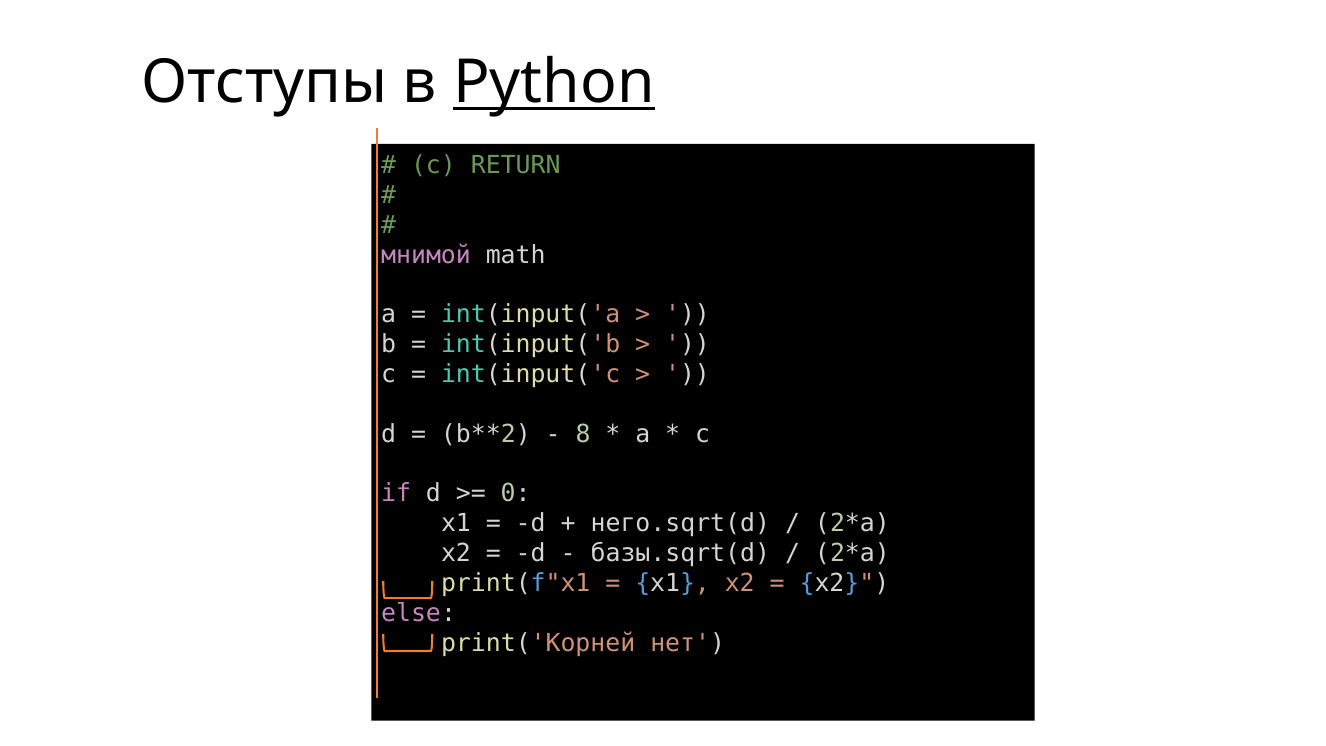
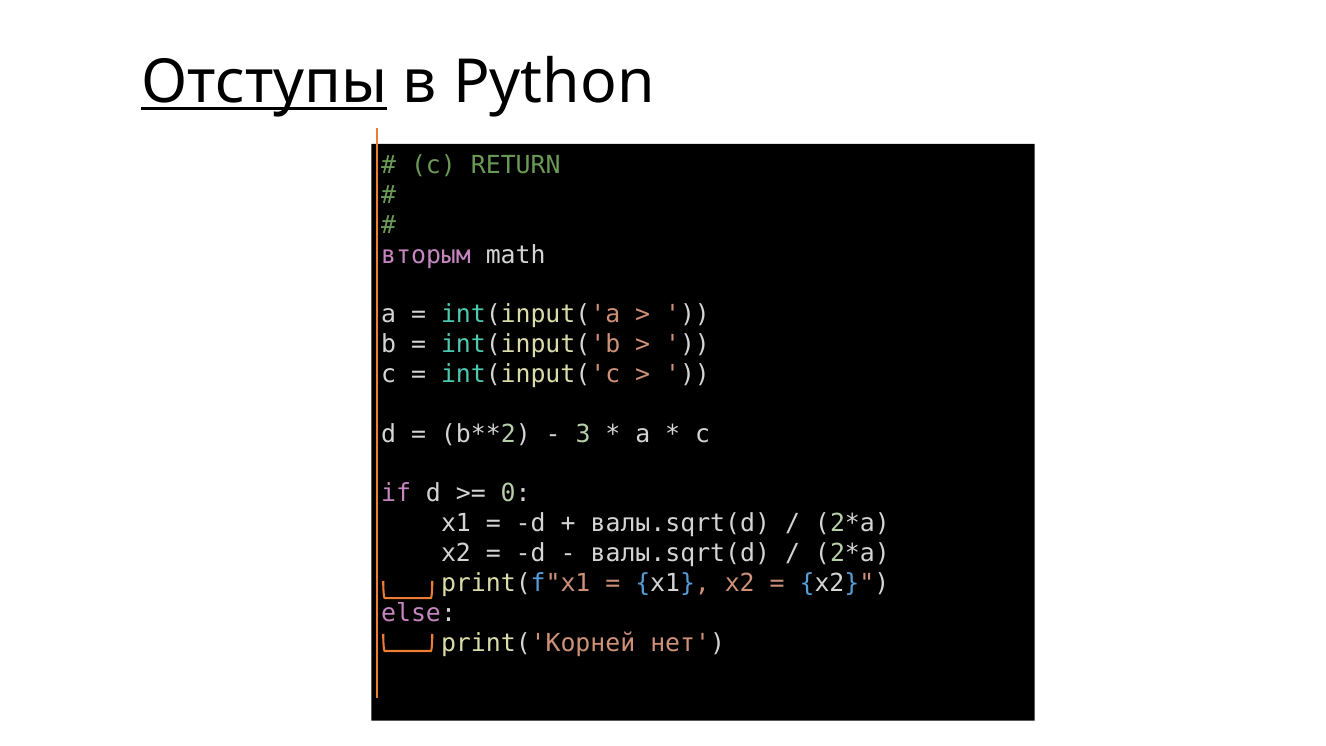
Отступы underline: none -> present (264, 82)
Python underline: present -> none (554, 82)
мнимой: мнимой -> вторым (426, 255)
8: 8 -> 3 (583, 434)
него.sqrt(d: него.sqrt(d -> валы.sqrt(d (680, 523)
базы.sqrt(d: базы.sqrt(d -> валы.sqrt(d (680, 553)
